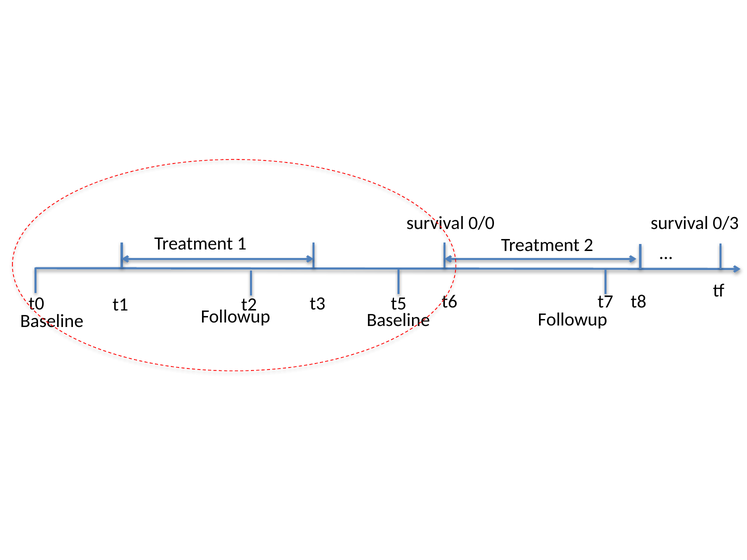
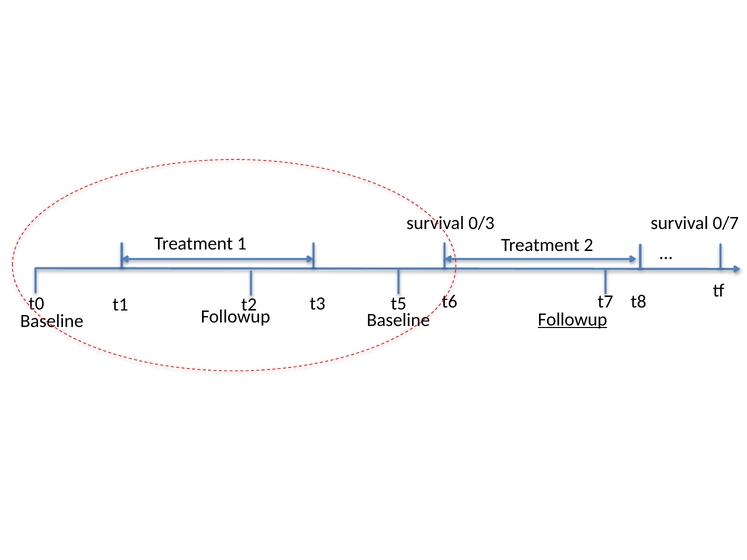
0/0: 0/0 -> 0/3 (482, 223)
0/3: 0/3 -> 0/7 (726, 223)
Followup underline: none -> present (573, 320)
